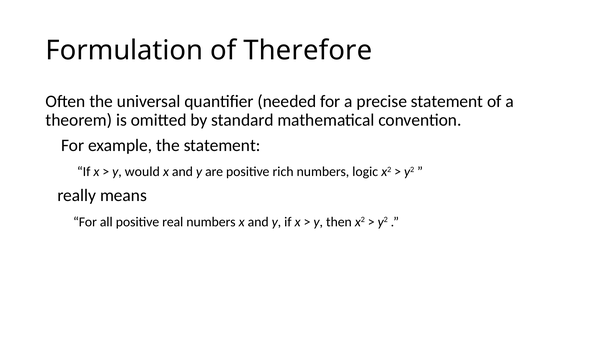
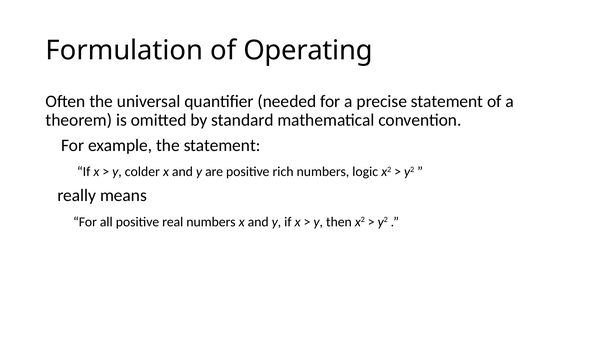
Therefore: Therefore -> Operating (308, 50)
would: would -> colder (142, 171)
